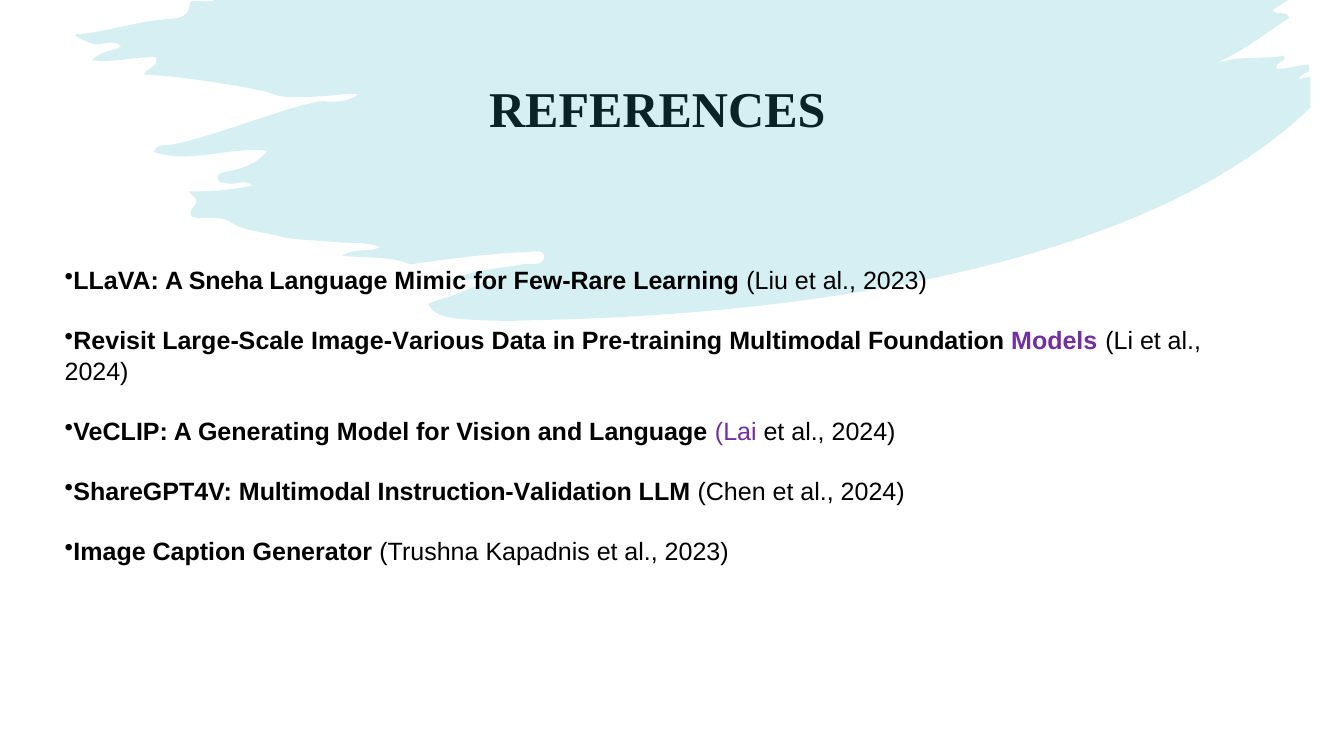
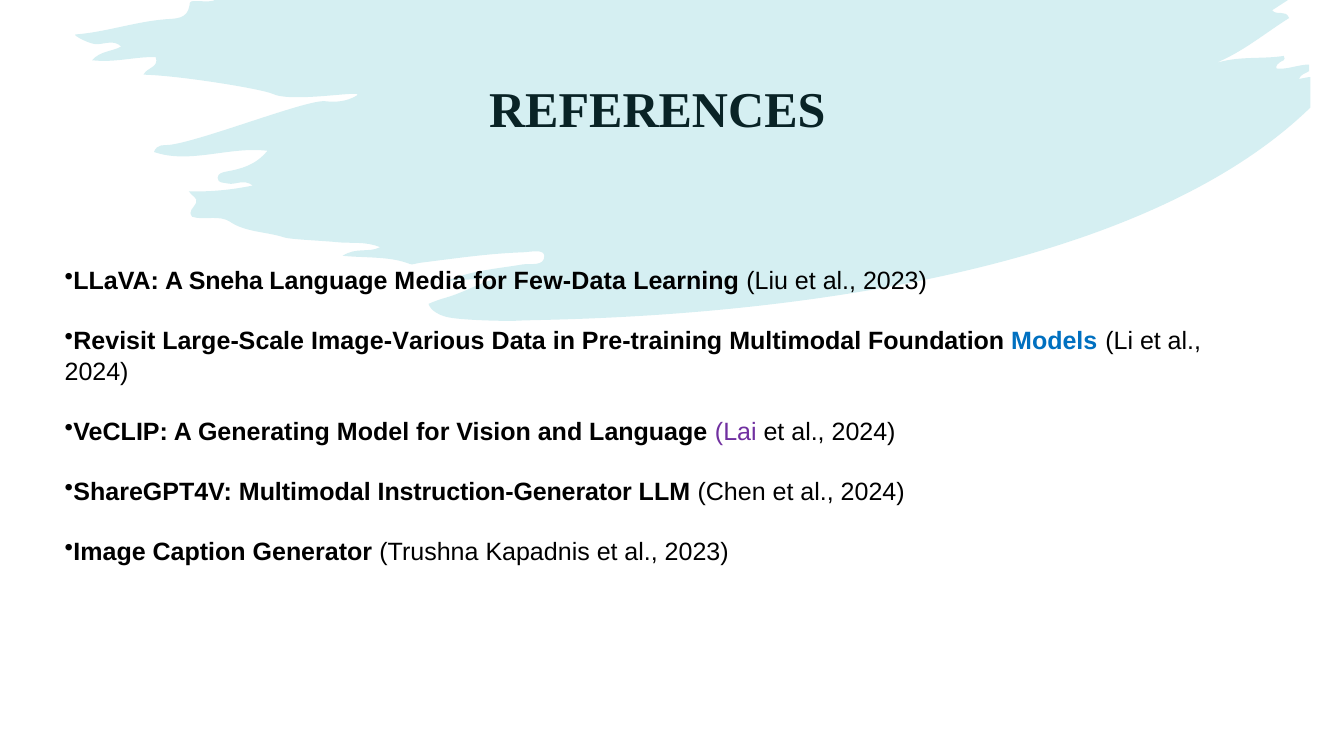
Mimic: Mimic -> Media (430, 282)
Few-Rare: Few-Rare -> Few-Data (570, 282)
Models colour: purple -> blue (1054, 342)
Instruction-Validation: Instruction-Validation -> Instruction-Generator (505, 492)
